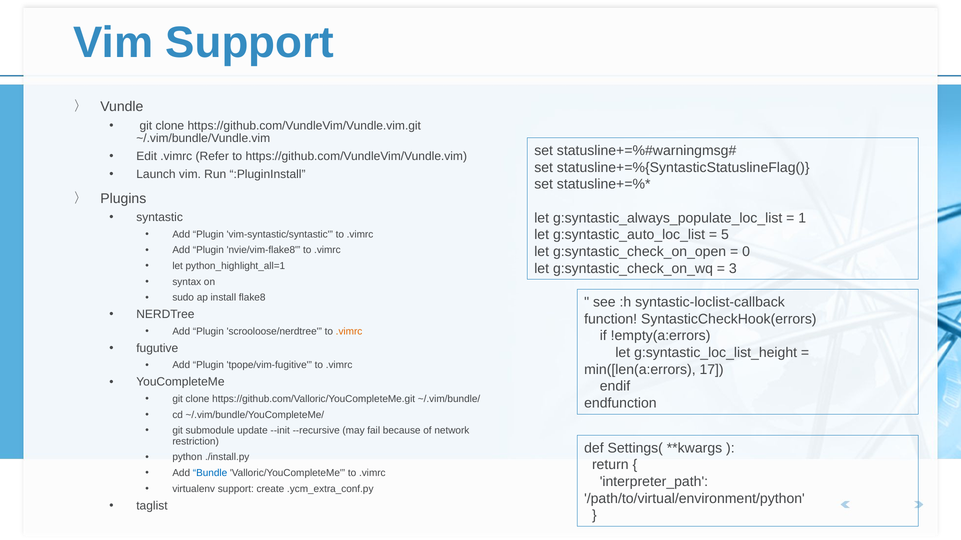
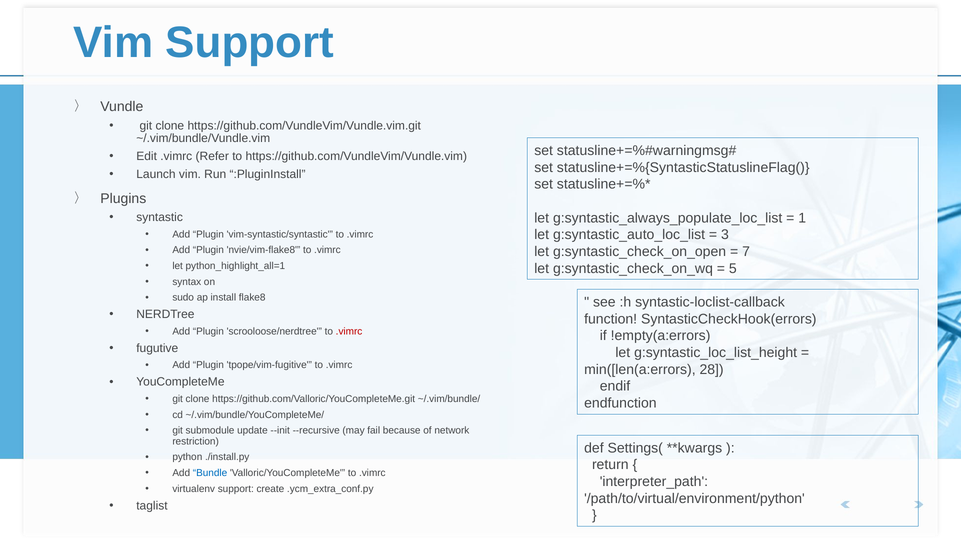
5: 5 -> 3 (725, 235)
0: 0 -> 7 (746, 252)
3: 3 -> 5 (733, 269)
.vimrc colour: orange -> red (349, 332)
17: 17 -> 28 (712, 370)
